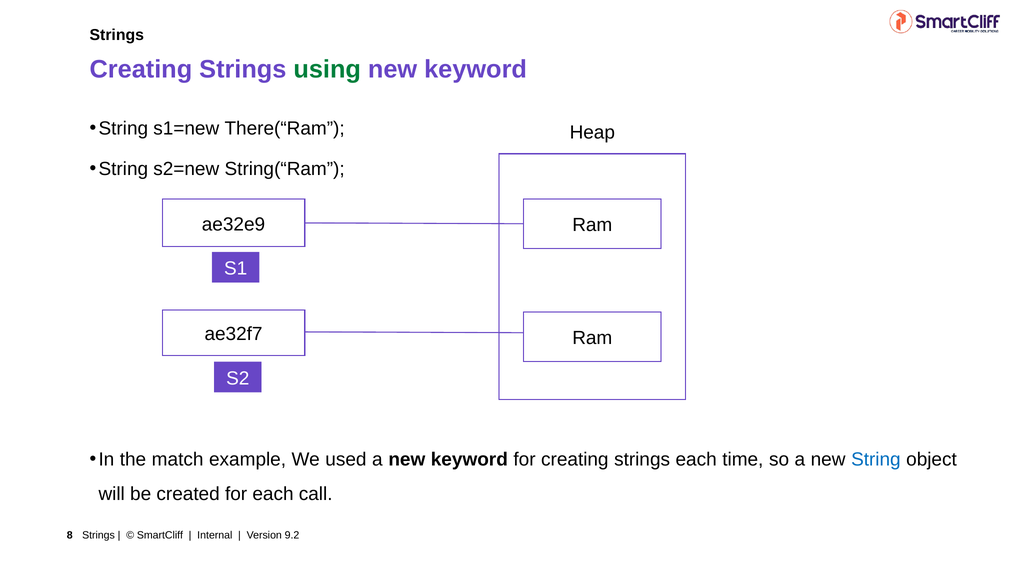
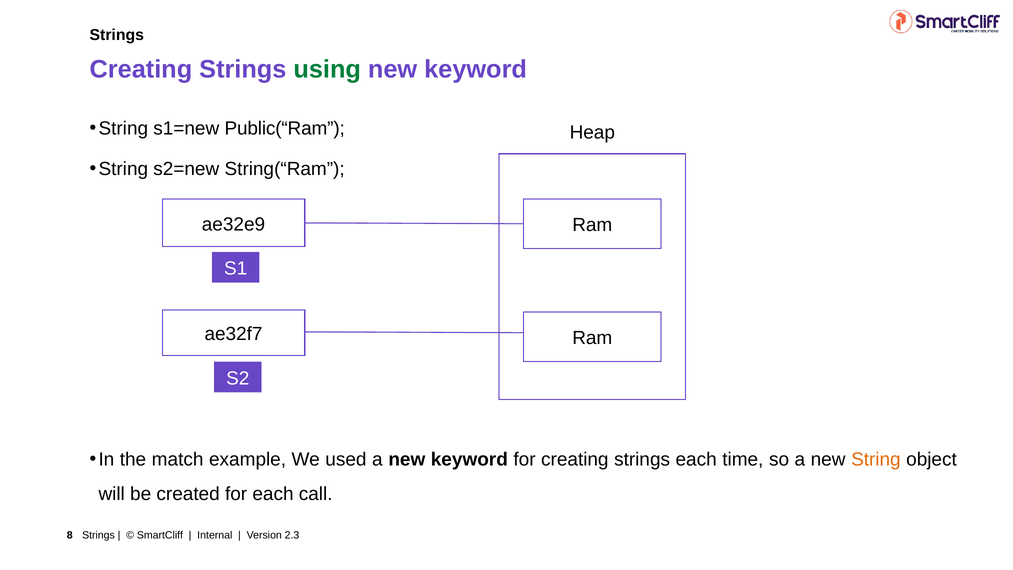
There(“Ram: There(“Ram -> Public(“Ram (285, 128)
String colour: blue -> orange (876, 460)
9.2: 9.2 -> 2.3 (292, 535)
